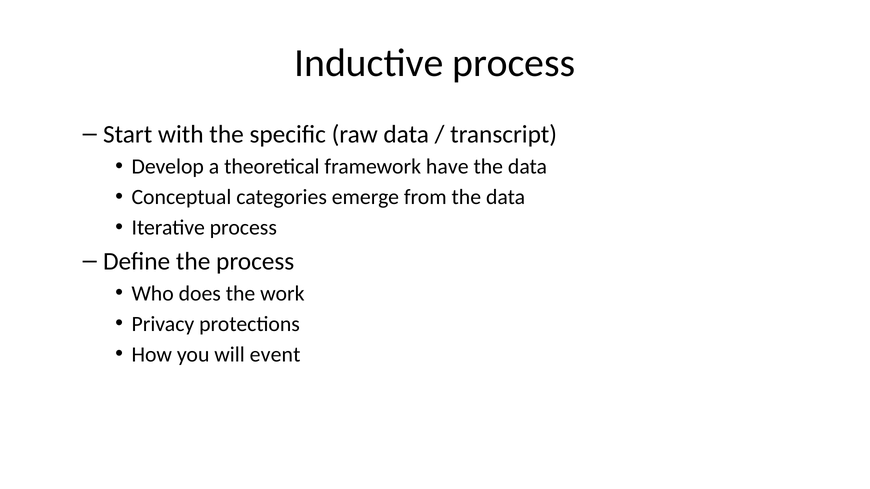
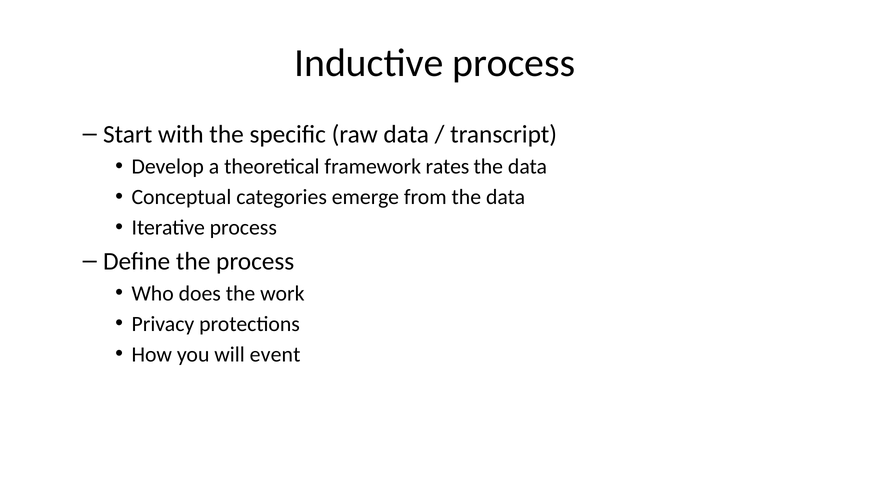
have: have -> rates (447, 167)
